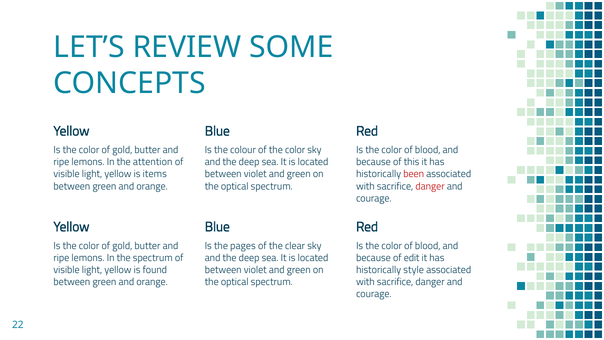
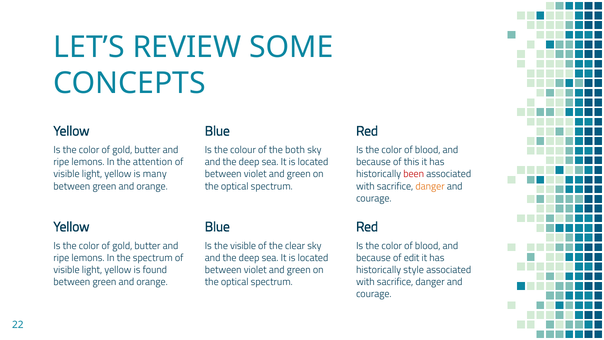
of the color: color -> both (295, 150)
items: items -> many (155, 174)
danger colour: red -> orange (430, 186)
the pages: pages -> visible (243, 246)
